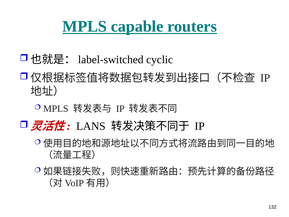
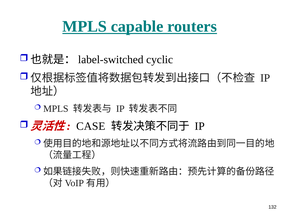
LANS: LANS -> CASE (91, 126)
